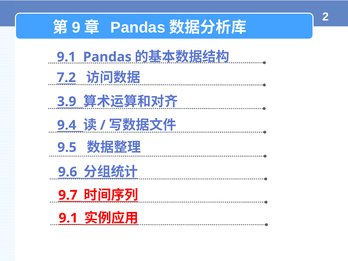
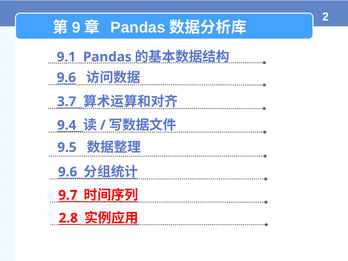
7.2: 7.2 -> 9.6 (66, 78)
3.9: 3.9 -> 3.7 (67, 102)
9.1: 9.1 -> 2.8 (68, 218)
